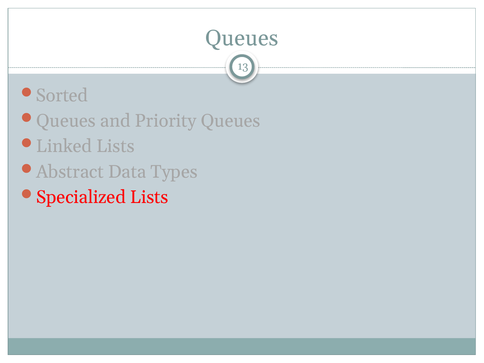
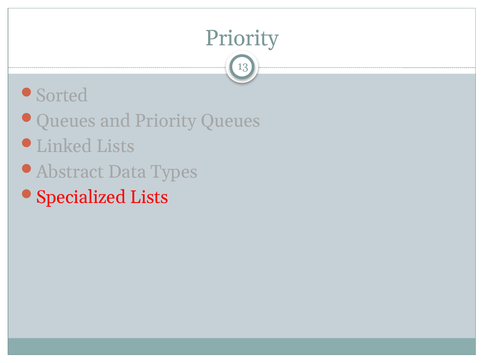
Queues: Queues -> Priority (242, 38)
